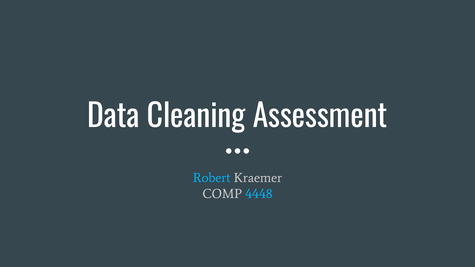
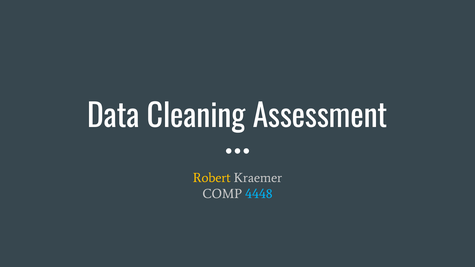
Robert colour: light blue -> yellow (212, 178)
